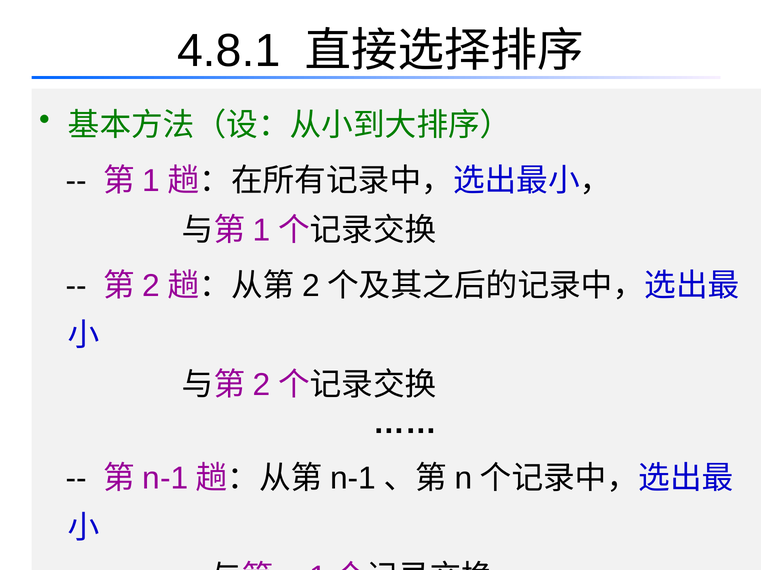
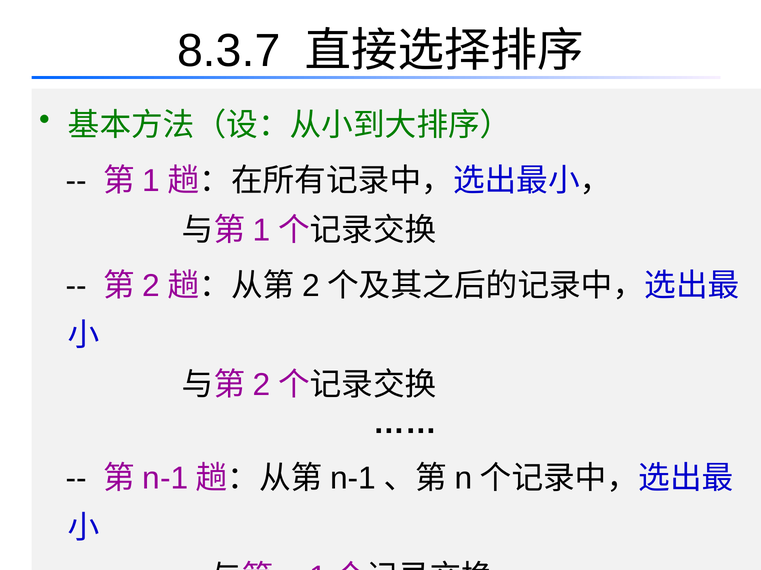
4.8.1: 4.8.1 -> 8.3.7 (229, 51)
